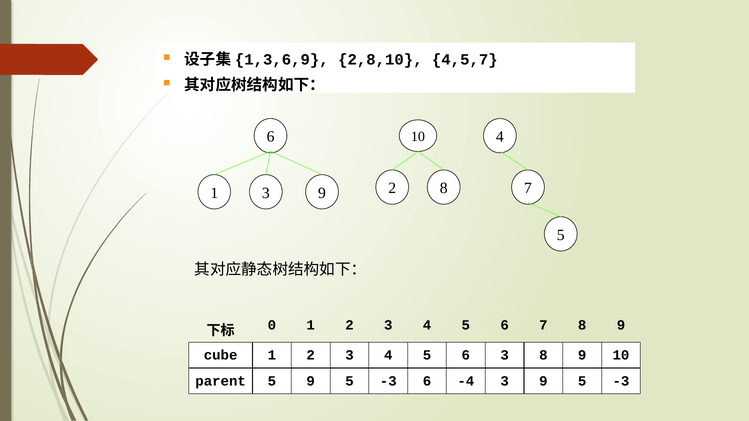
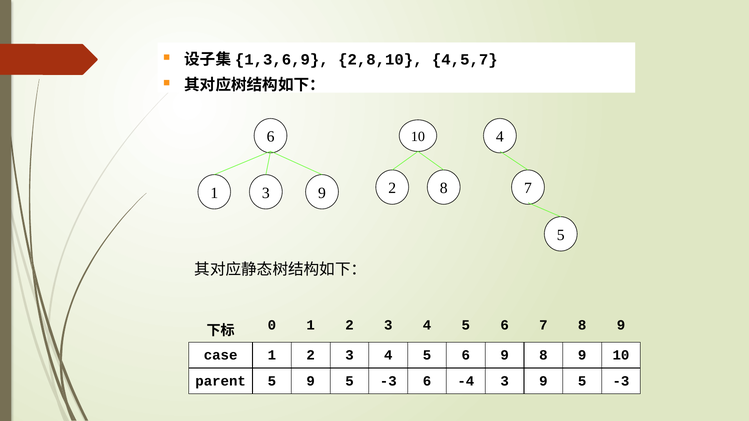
cube: cube -> case (221, 355)
6 3: 3 -> 9 (505, 355)
